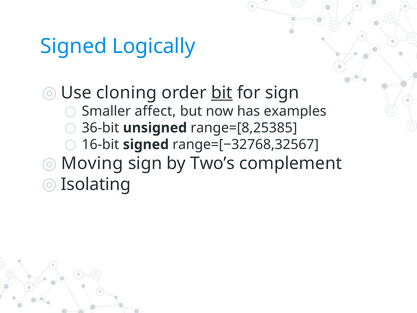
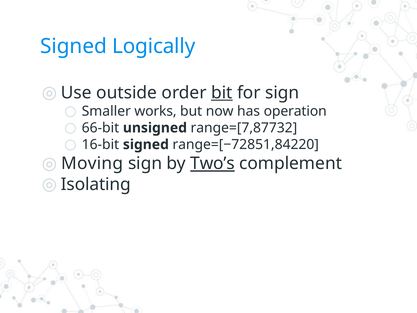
cloning: cloning -> outside (127, 93)
affect: affect -> works (155, 111)
examples: examples -> operation (295, 111)
36-bit: 36-bit -> 66-bit (100, 128)
range=[8,25385: range=[8,25385 -> range=[7,87732 (244, 128)
range=[−32768,32567: range=[−32768,32567 -> range=[−72851,84220 (246, 144)
Two’s underline: none -> present (213, 163)
